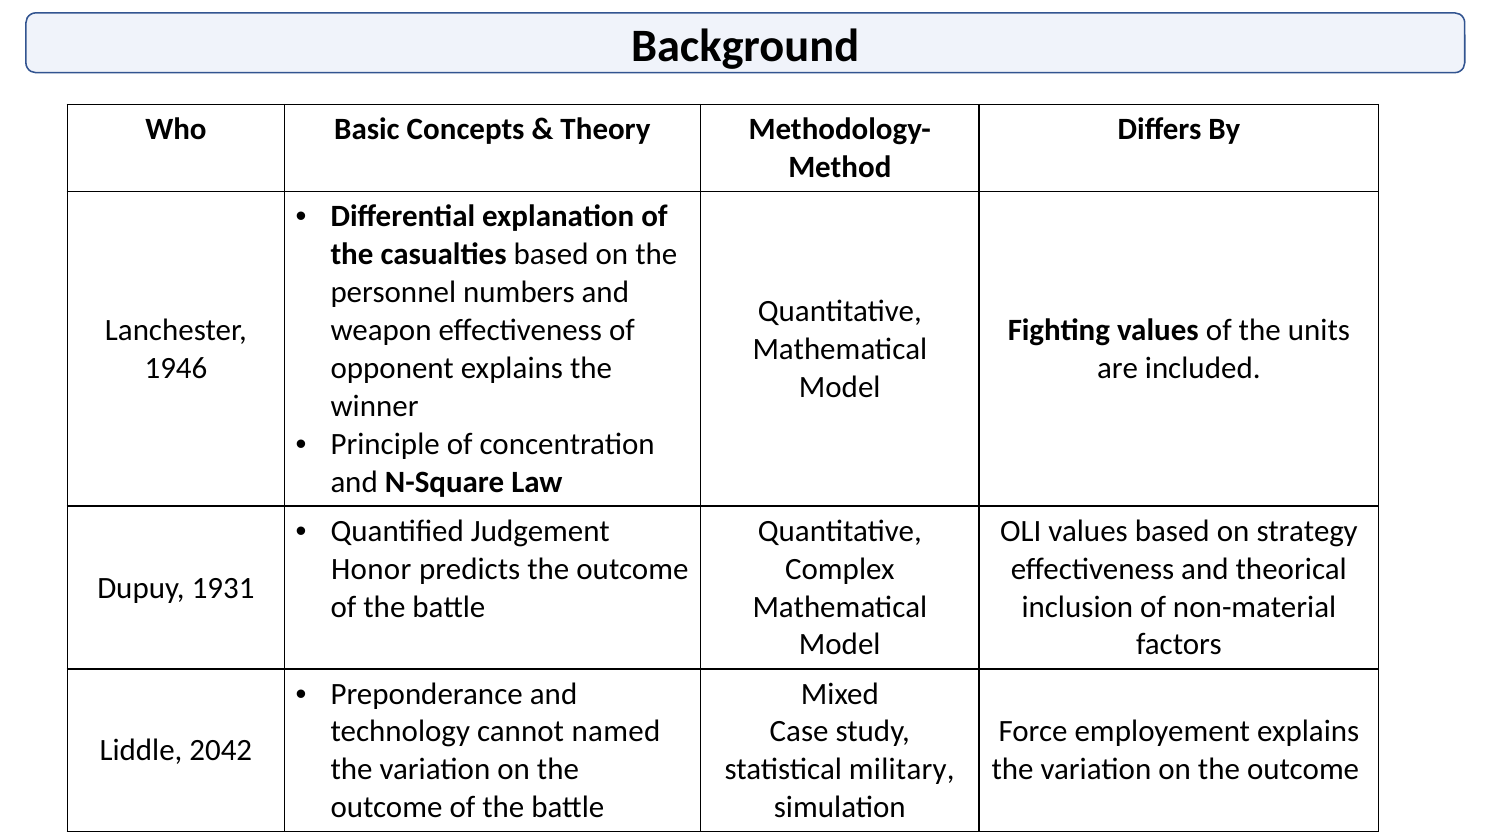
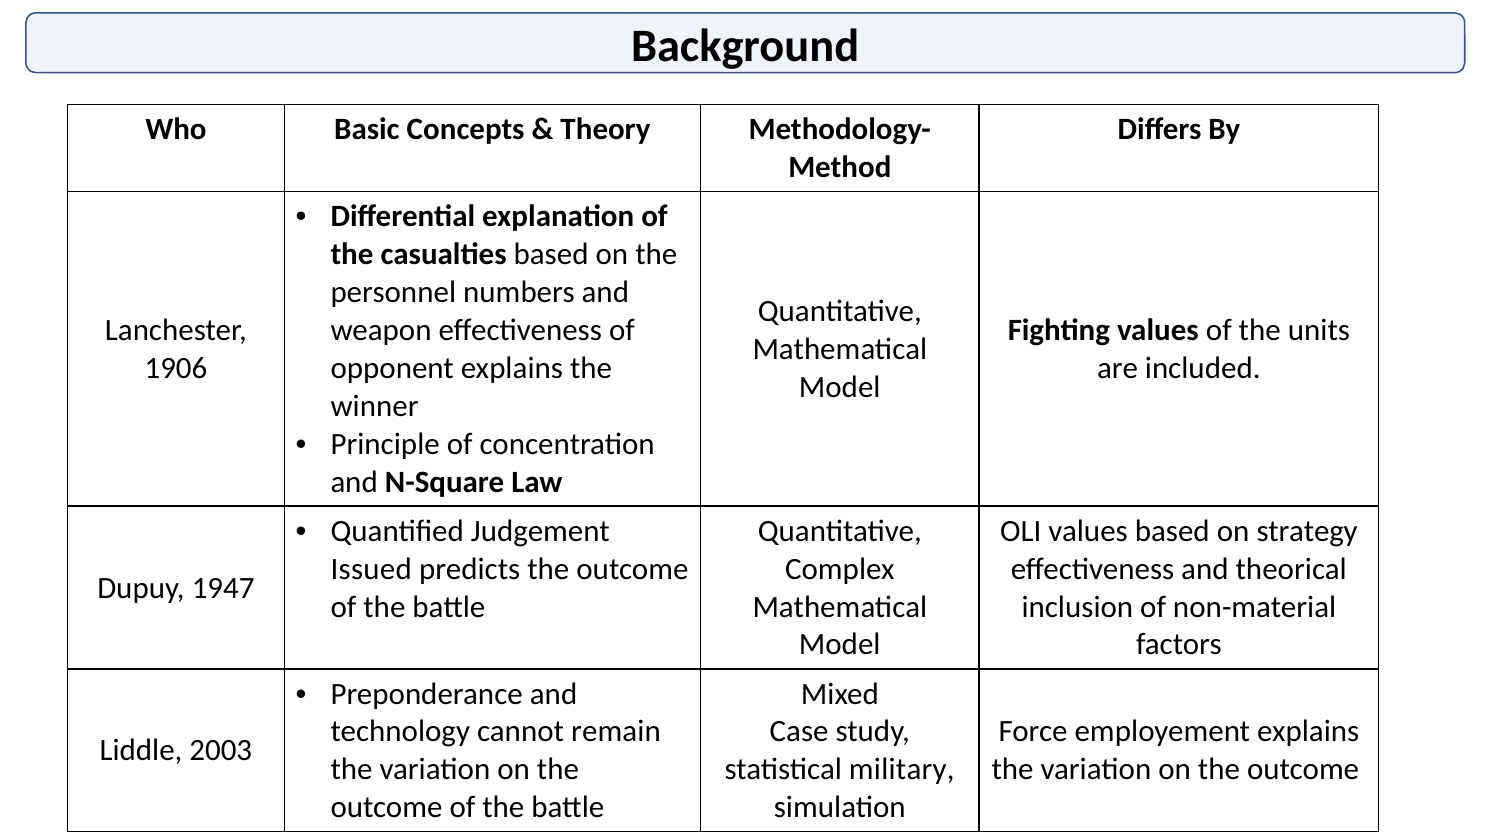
1946: 1946 -> 1906 (176, 368)
Honor: Honor -> Issued (371, 569)
1931: 1931 -> 1947 (223, 588)
named: named -> remain (616, 732)
2042: 2042 -> 2003 (221, 751)
